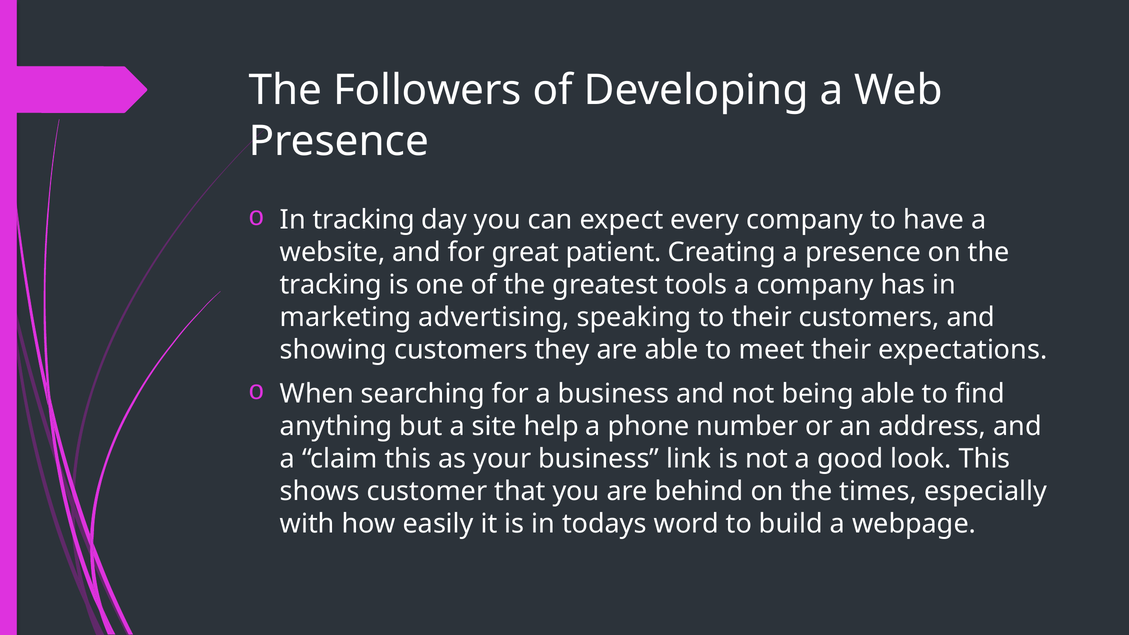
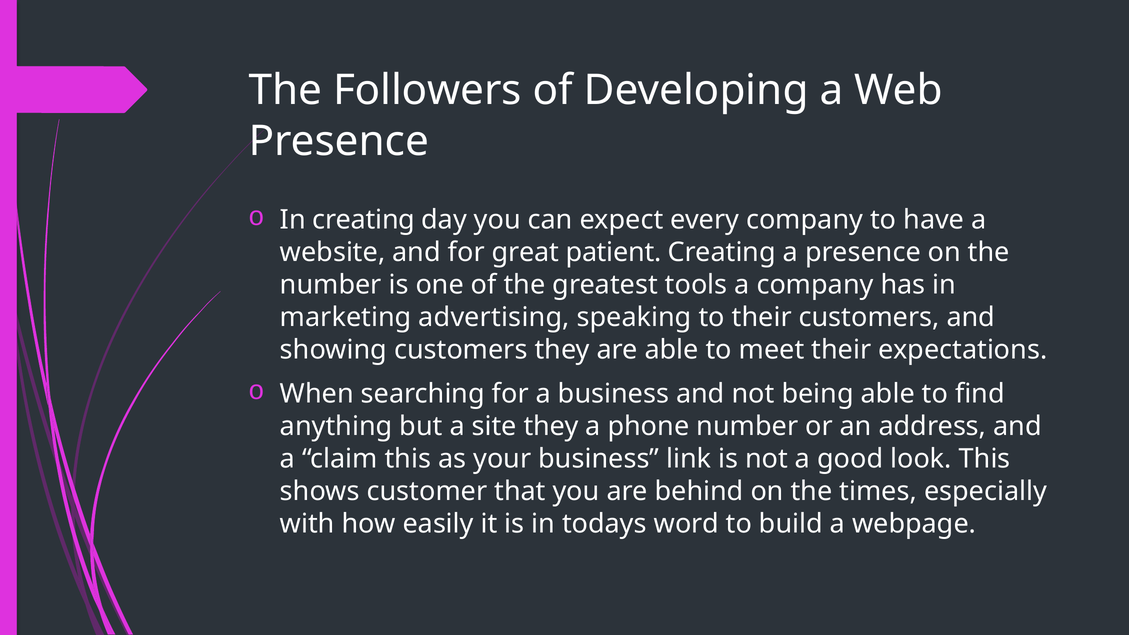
In tracking: tracking -> creating (364, 220)
tracking: tracking -> number (331, 285)
site help: help -> they (551, 426)
